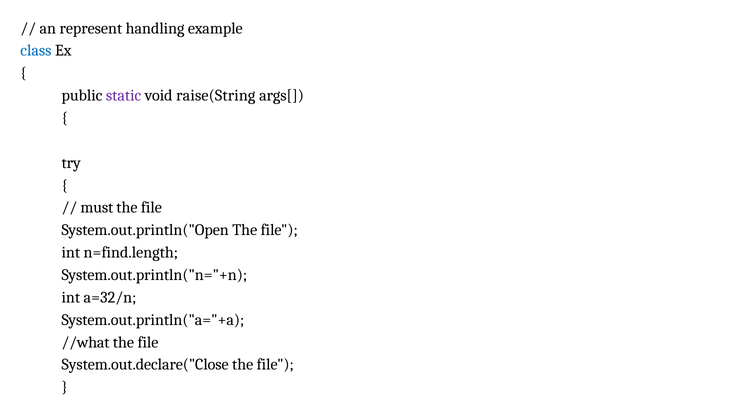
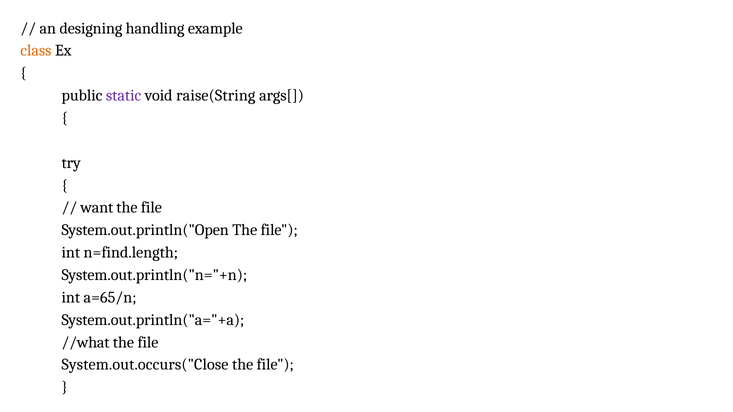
represent: represent -> designing (91, 28)
class colour: blue -> orange (36, 51)
must: must -> want (97, 208)
a=32/n: a=32/n -> a=65/n (110, 298)
System.out.declare("Close: System.out.declare("Close -> System.out.occurs("Close (145, 365)
